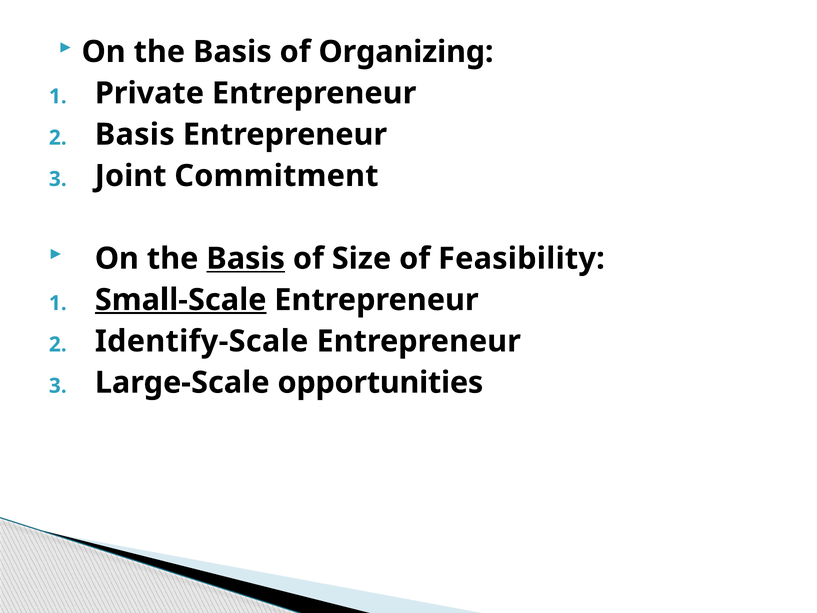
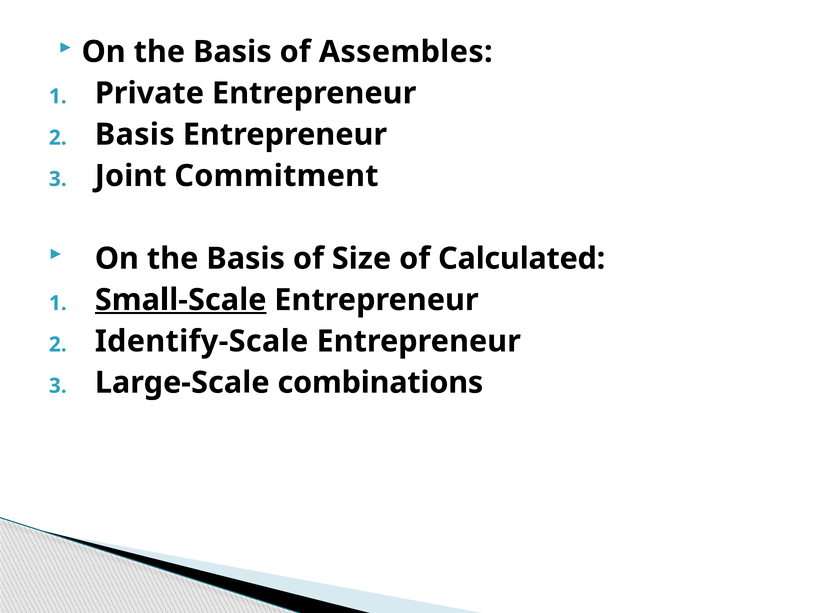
Organizing: Organizing -> Assembles (406, 52)
Basis underline: present -> none (246, 258)
Feasibility: Feasibility -> Calculated (522, 258)
opportunities: opportunities -> combinations (380, 382)
